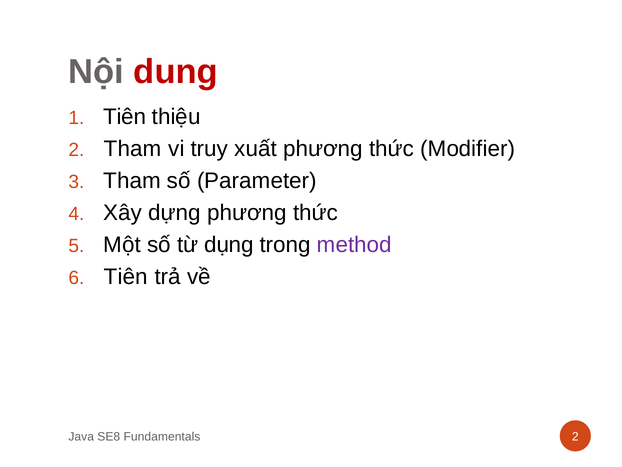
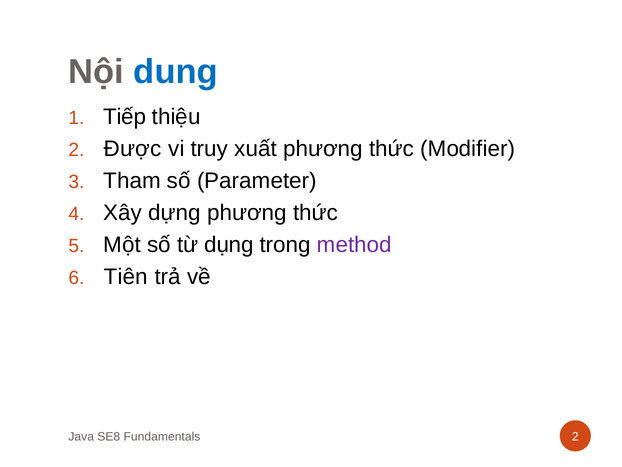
dung colour: red -> blue (176, 72)
Tiên: Tiên -> Tiếp (125, 117)
Tham: Tham -> Được (133, 149)
